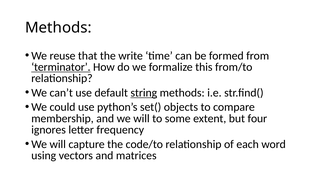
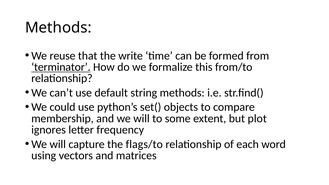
string underline: present -> none (144, 93)
four: four -> plot (257, 119)
code/to: code/to -> flags/to (144, 144)
